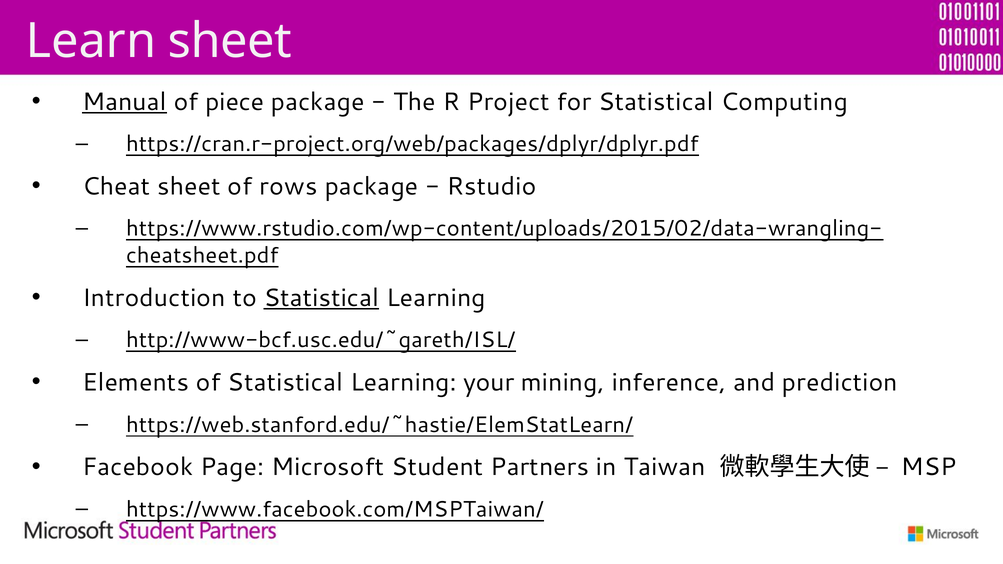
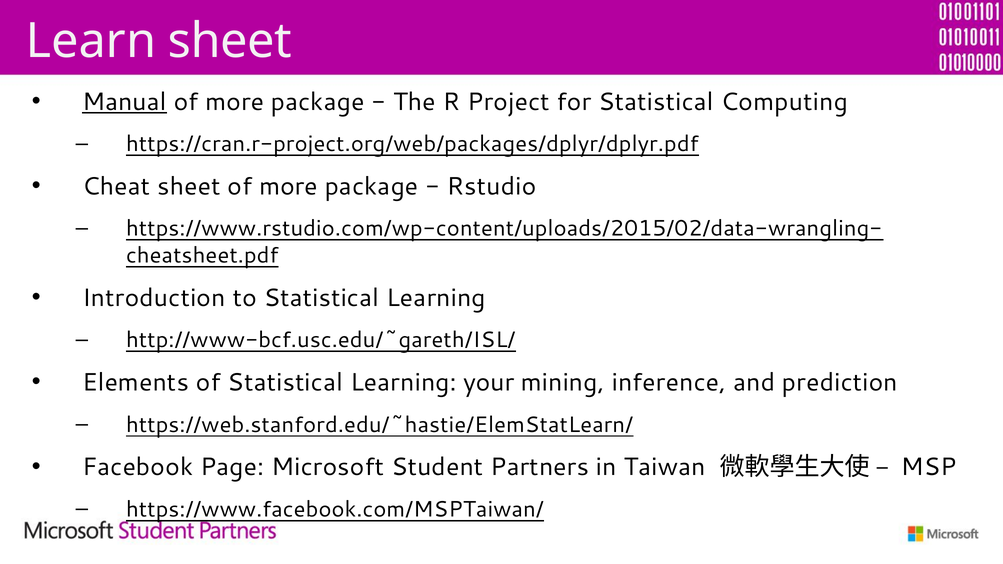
piece: piece -> more (235, 102)
sheet of rows: rows -> more (288, 187)
Statistical underline: present -> none (321, 298)
